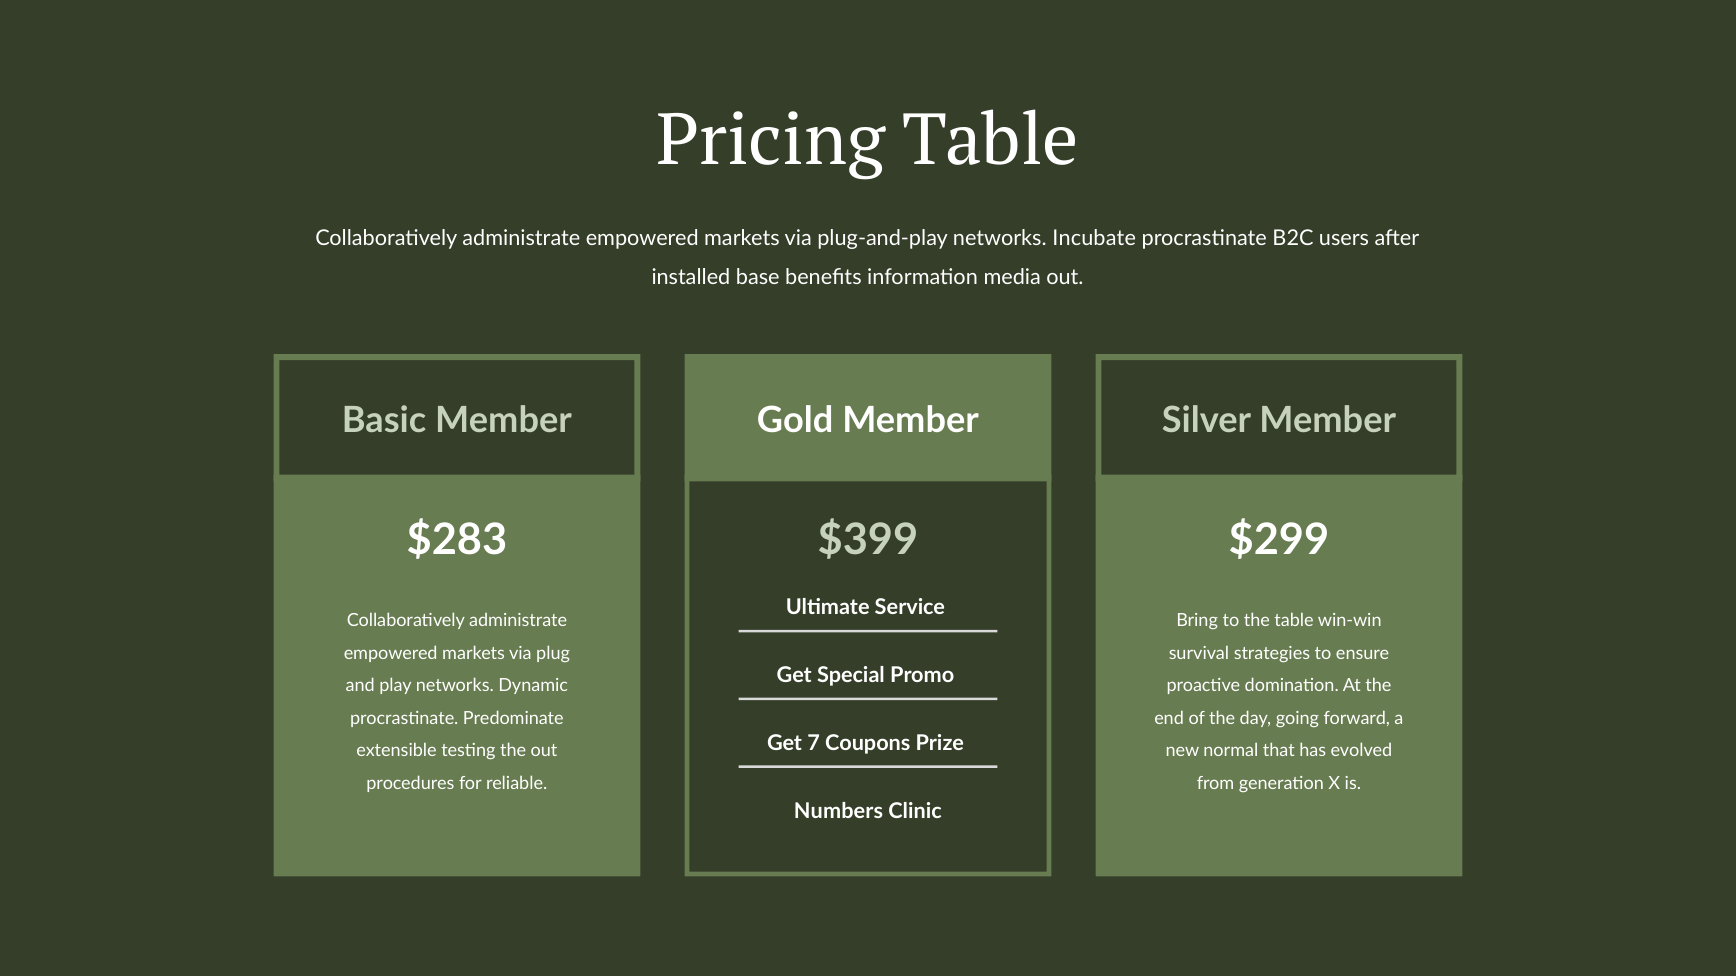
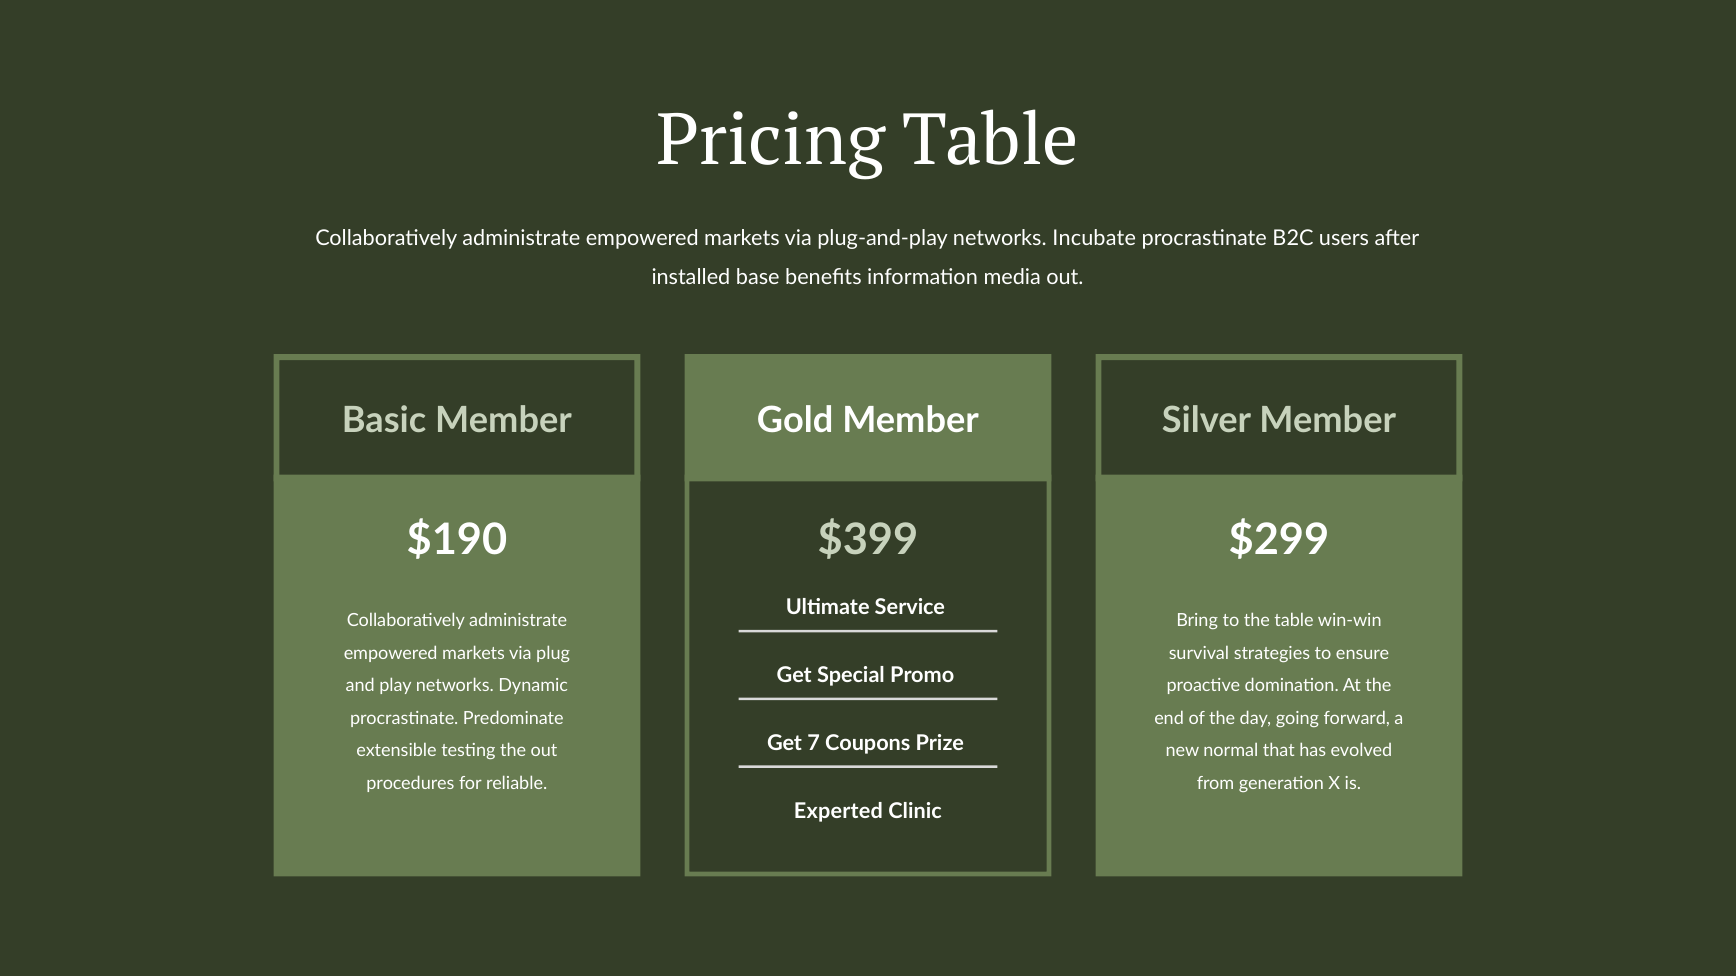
$283: $283 -> $190 (457, 541)
Numbers: Numbers -> Experted (838, 811)
